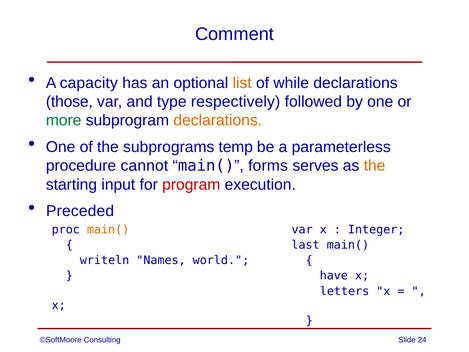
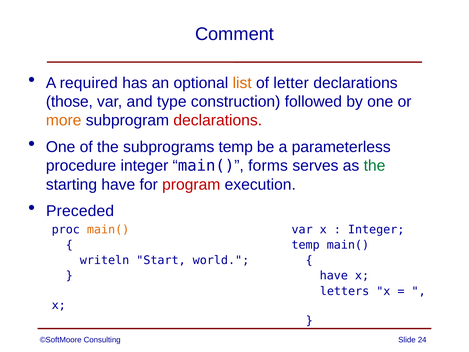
capacity: capacity -> required (89, 83)
while: while -> letter (291, 83)
respectively: respectively -> construction (236, 102)
more colour: green -> orange (64, 120)
declarations colour: orange -> red (218, 120)
procedure cannot: cannot -> integer (144, 166)
the colour: orange -> green (375, 166)
starting input: input -> have (118, 184)
last: last -> temp (306, 245)
Names: Names -> Start (161, 260)
